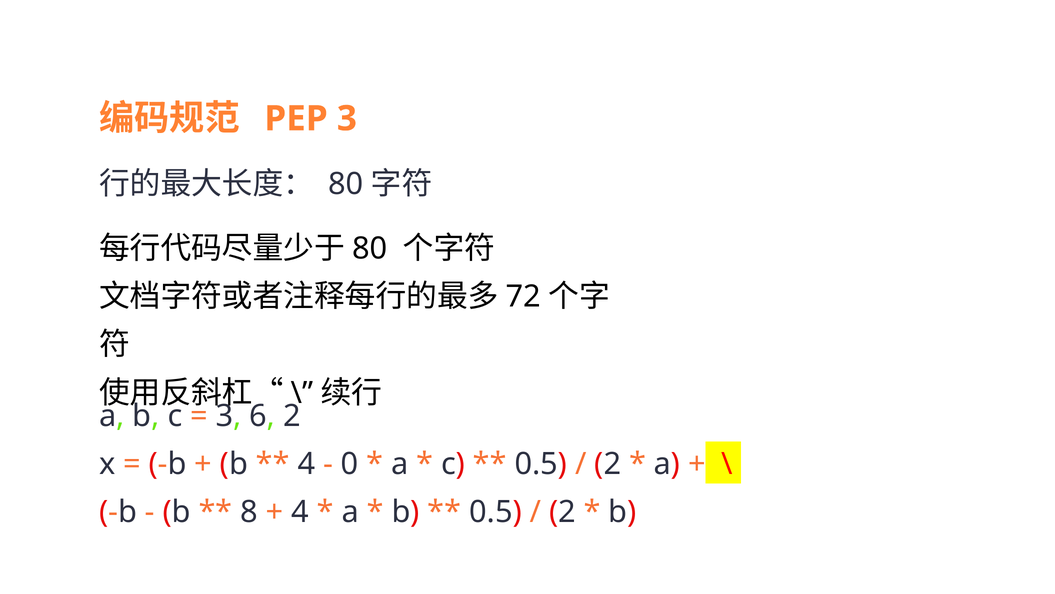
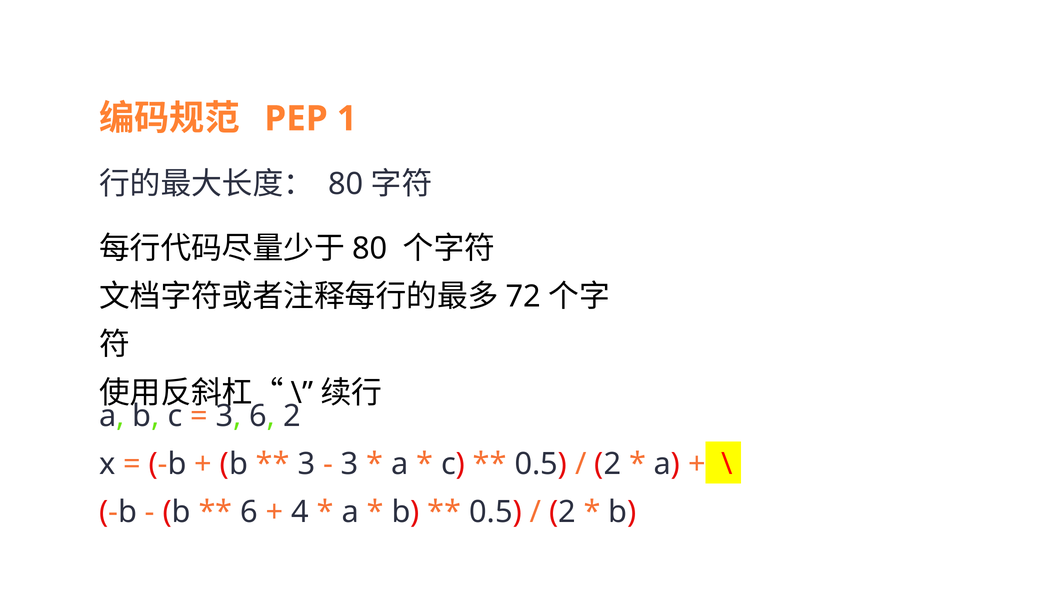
PEP 3: 3 -> 1 (347, 119)
4: 4 -> 3 (306, 464)
0: 0 -> 3 (350, 464)
8: 8 -> 6 (249, 512)
